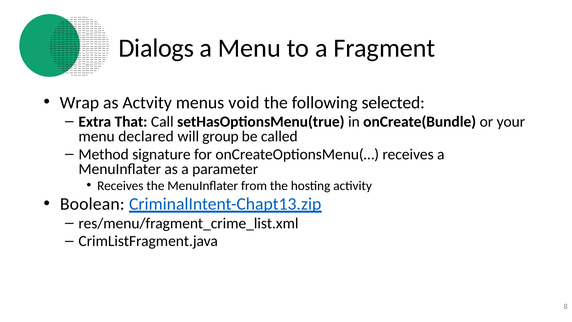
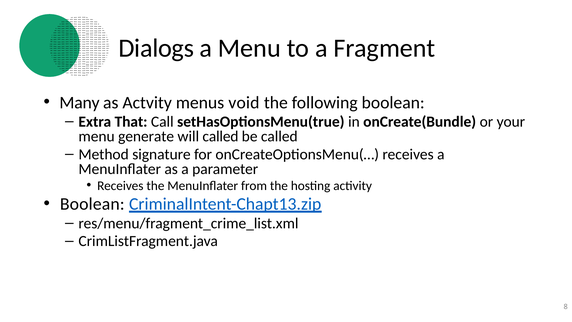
Wrap: Wrap -> Many (80, 102)
following selected: selected -> boolean (393, 102)
declared: declared -> generate (146, 136)
will group: group -> called (220, 136)
